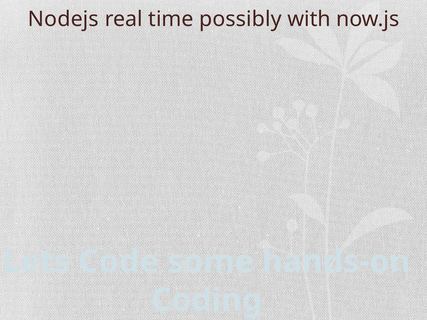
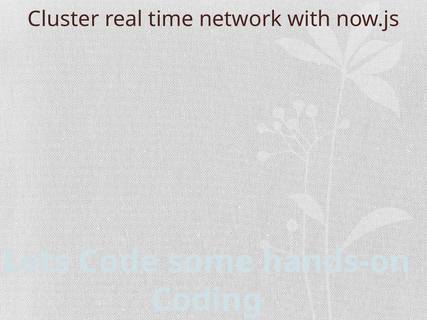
Nodejs: Nodejs -> Cluster (63, 19)
possibly: possibly -> network (240, 19)
